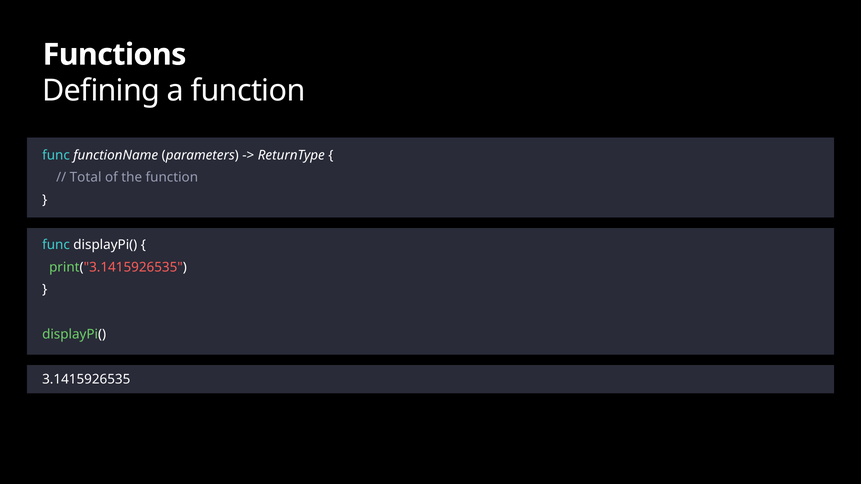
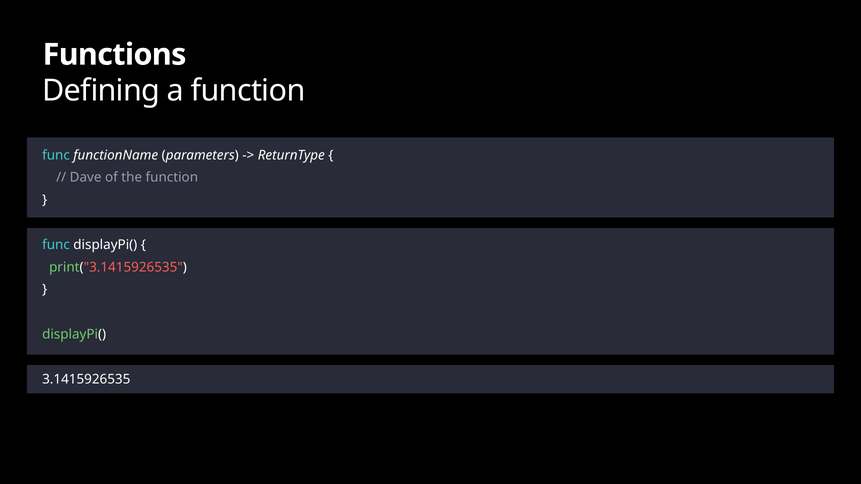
Total: Total -> Dave (86, 178)
